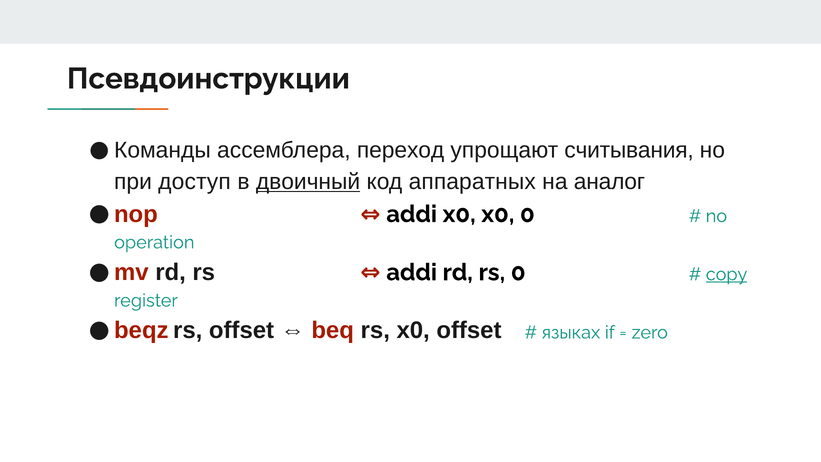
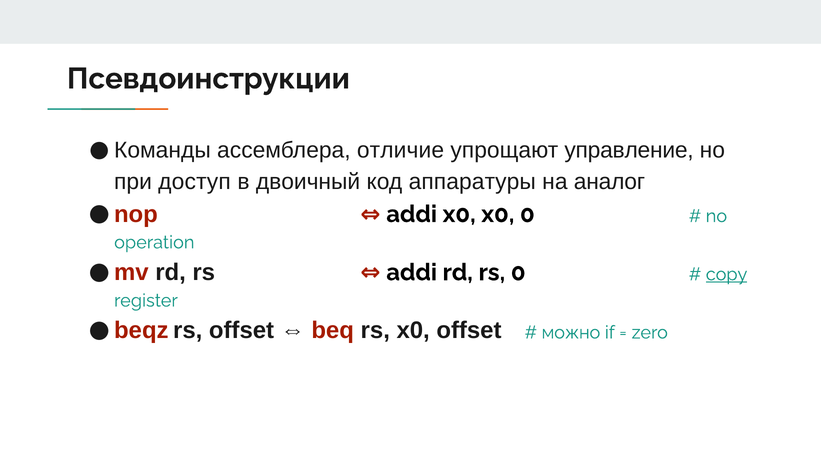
переход: переход -> отличие (401, 150)
считывания: считывания -> управление (629, 150)
двоичный underline: present -> none (308, 182)
аппаратных: аппаратных -> аппаратуры (472, 182)
языках: языках -> можно (571, 332)
